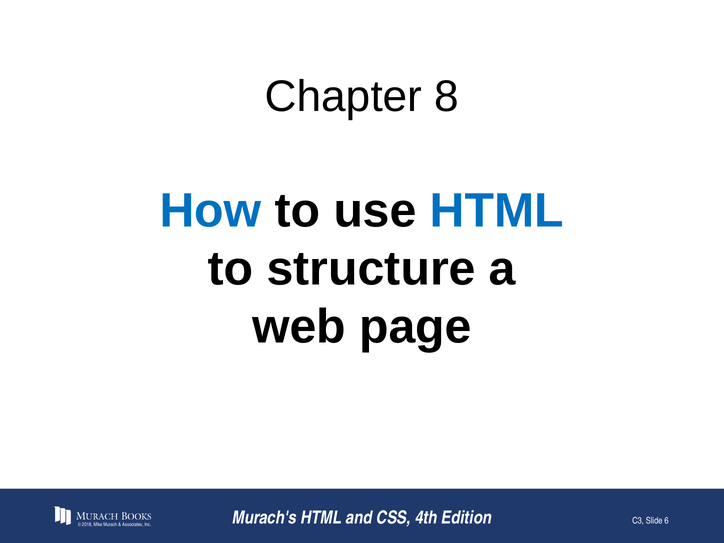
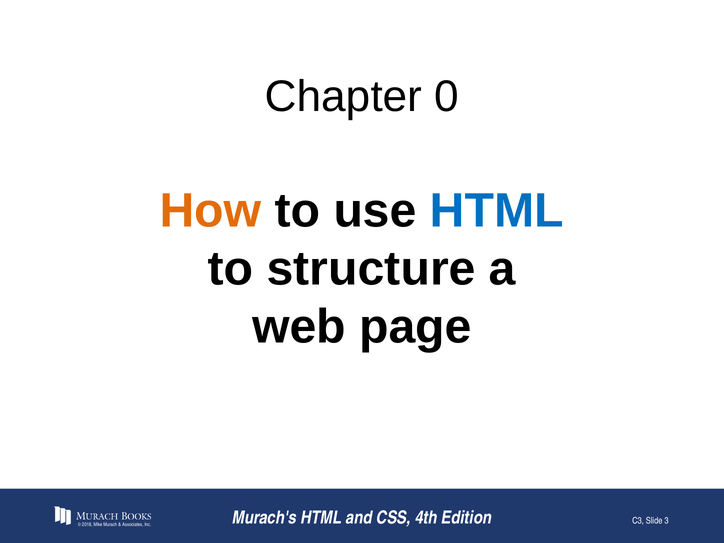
8: 8 -> 0 (447, 97)
How colour: blue -> orange (210, 211)
6: 6 -> 3 (666, 521)
